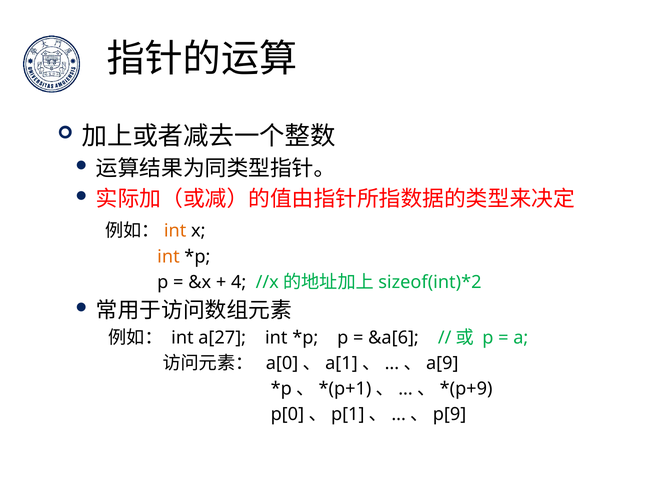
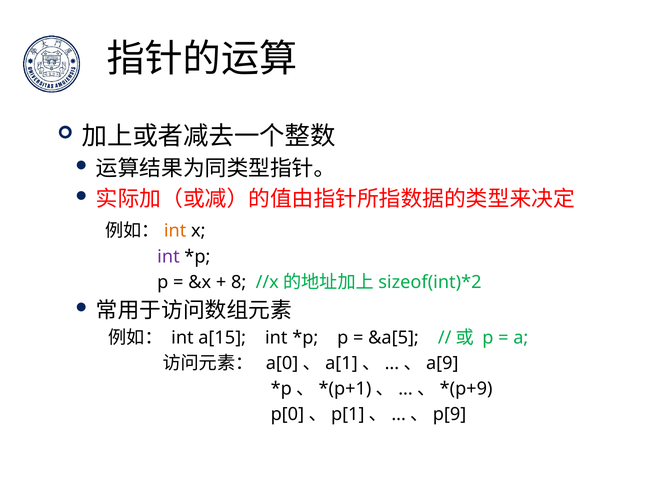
int colour: orange -> purple (168, 257)
4: 4 -> 8 (239, 283)
a[27: a[27 -> a[15 (222, 339)
&a[6: &a[6 -> &a[5 (394, 339)
